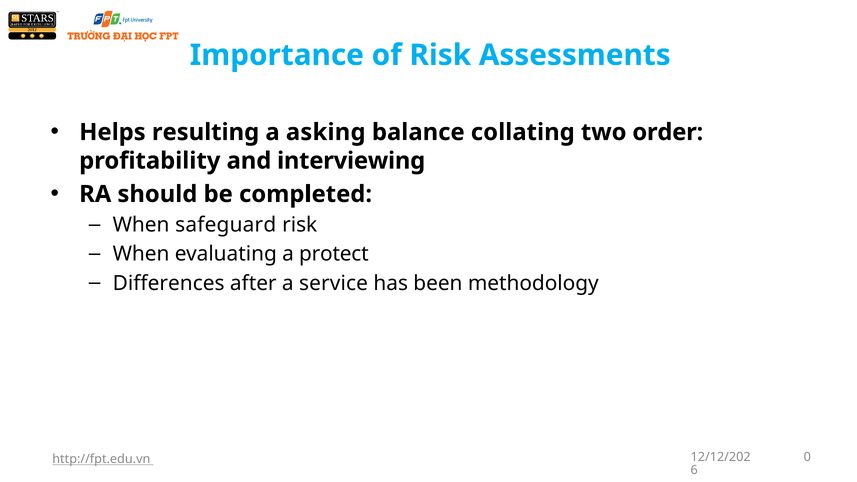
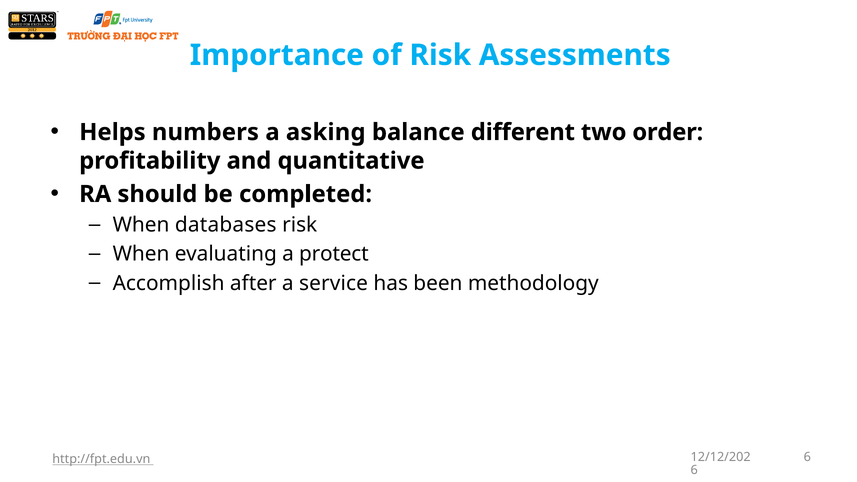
resulting: resulting -> numbers (205, 132)
collating: collating -> different (523, 132)
interviewing: interviewing -> quantitative (351, 161)
safeguard: safeguard -> databases (226, 225)
Differences: Differences -> Accomplish (169, 283)
http://fpt.edu.vn 0: 0 -> 6 (807, 457)
